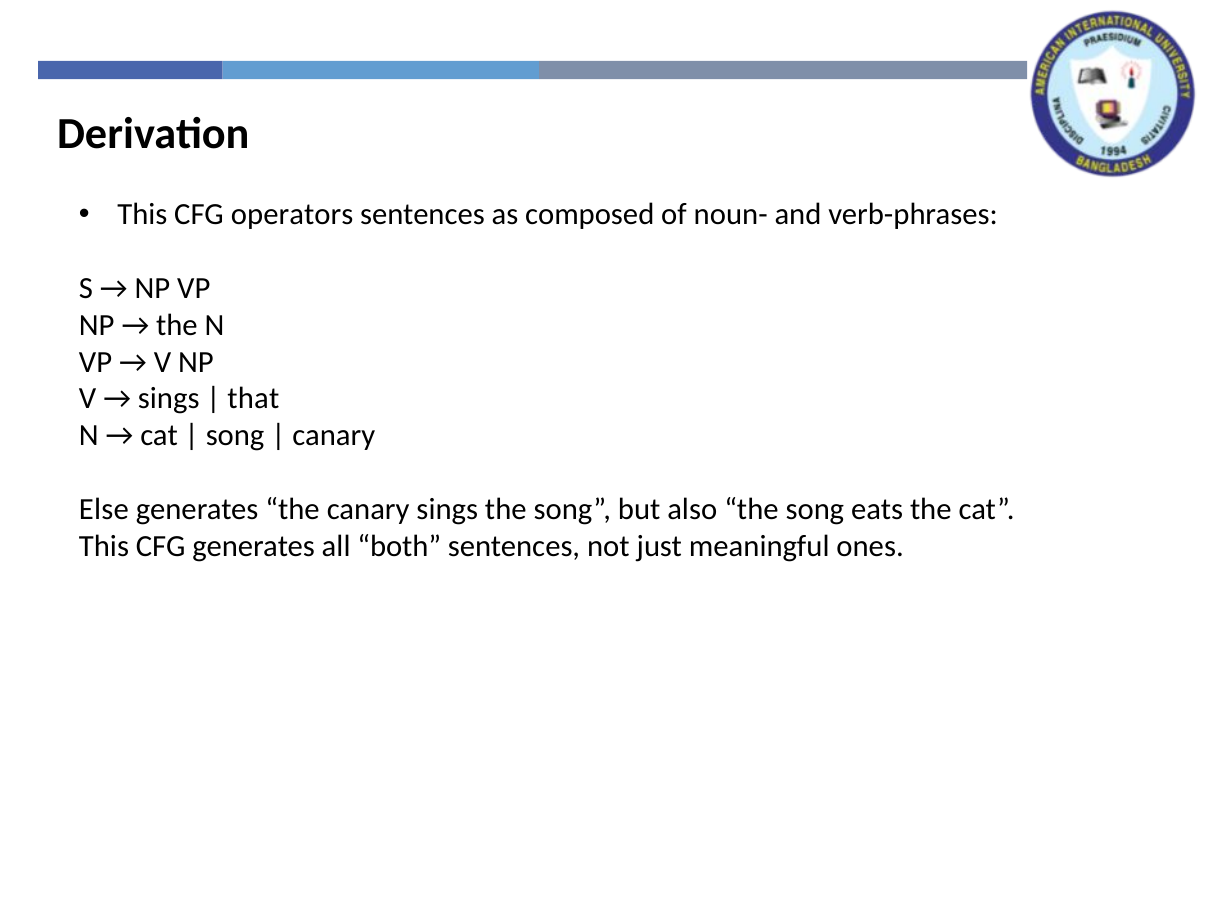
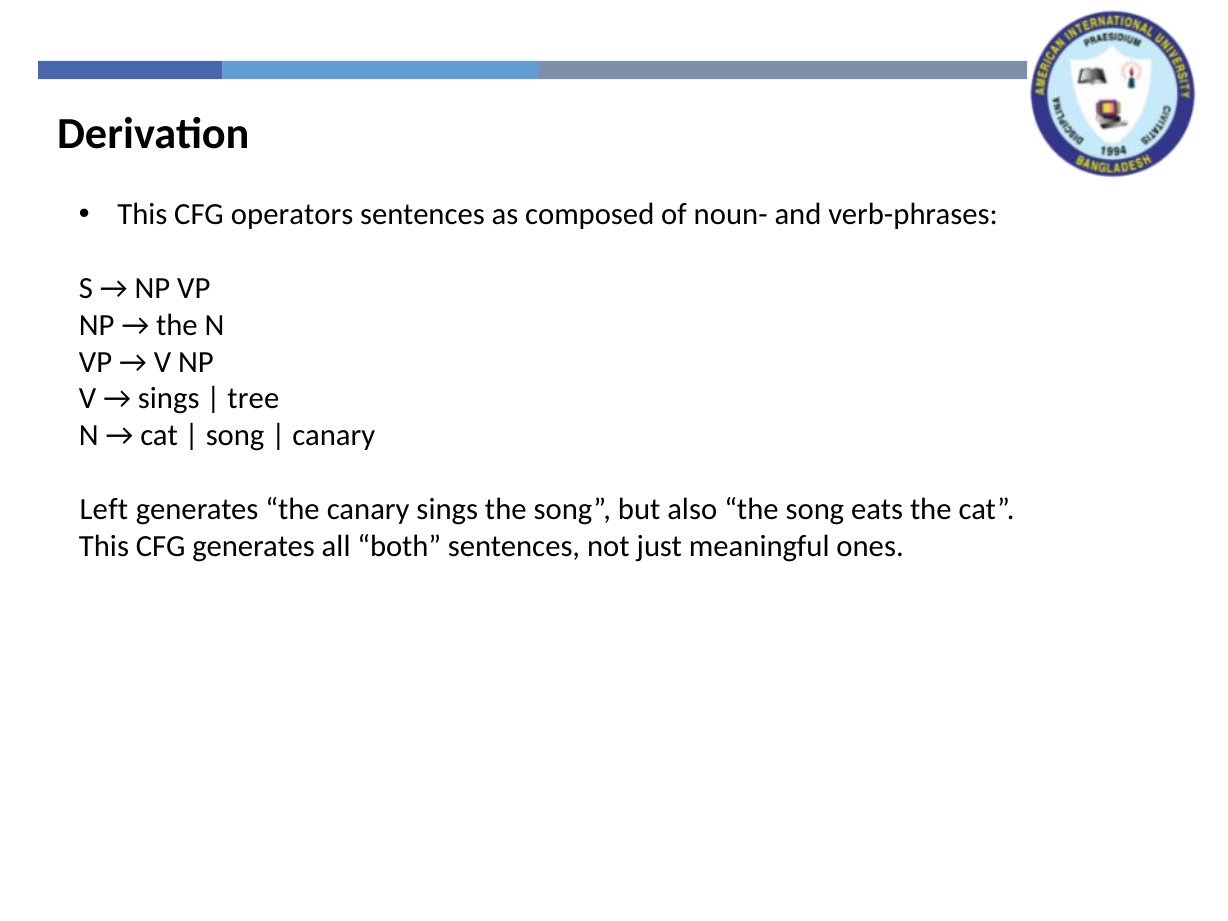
that: that -> tree (253, 399)
Else: Else -> Left (104, 509)
